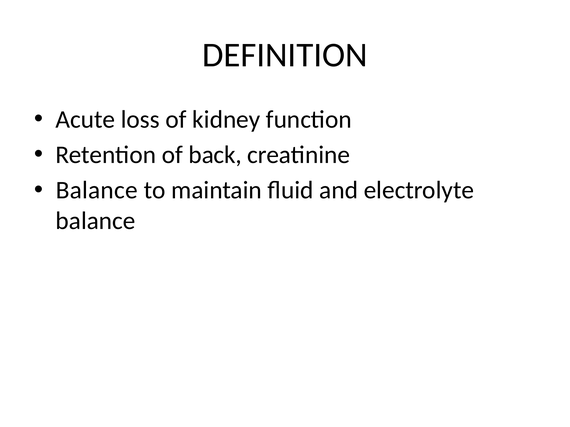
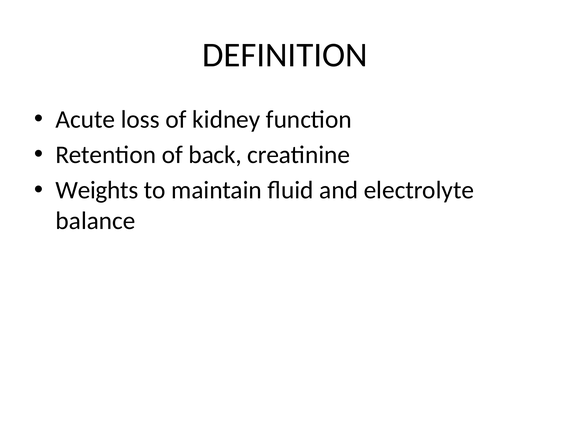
Balance: Balance -> Weights (97, 191)
